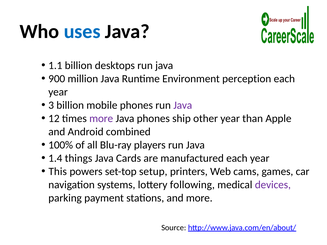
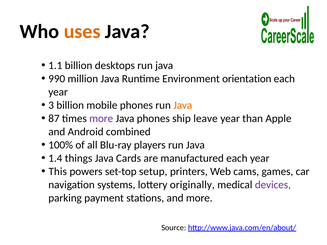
uses colour: blue -> orange (82, 32)
900: 900 -> 990 (57, 79)
perception: perception -> orientation (247, 79)
Java colour: purple -> orange (183, 105)
12: 12 -> 87 (54, 119)
other: other -> leave (206, 119)
following: following -> originally (192, 185)
